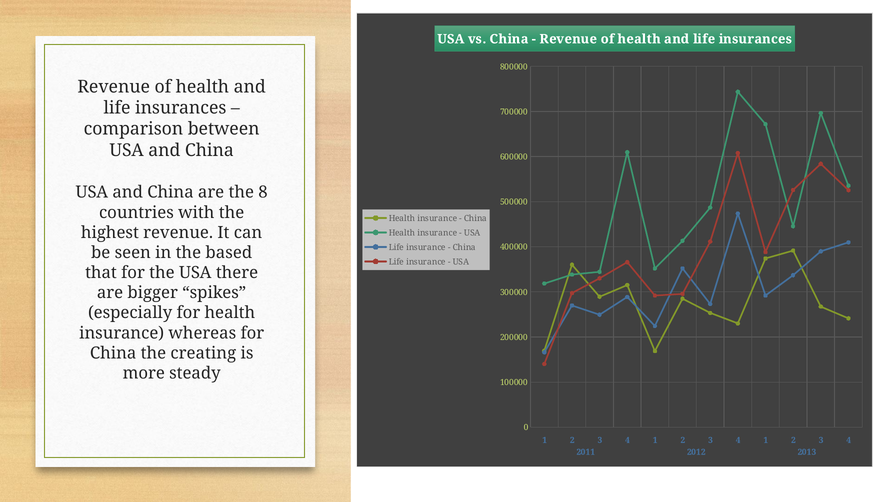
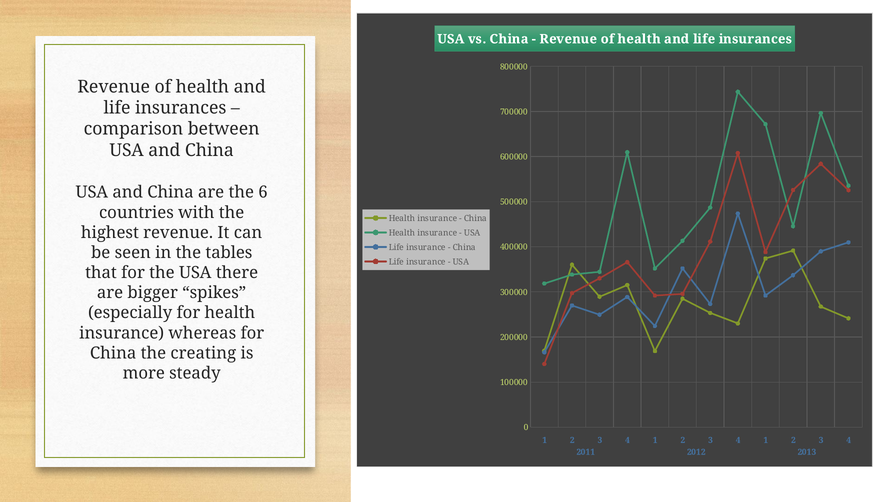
8: 8 -> 6 (263, 192)
based: based -> tables (229, 253)
